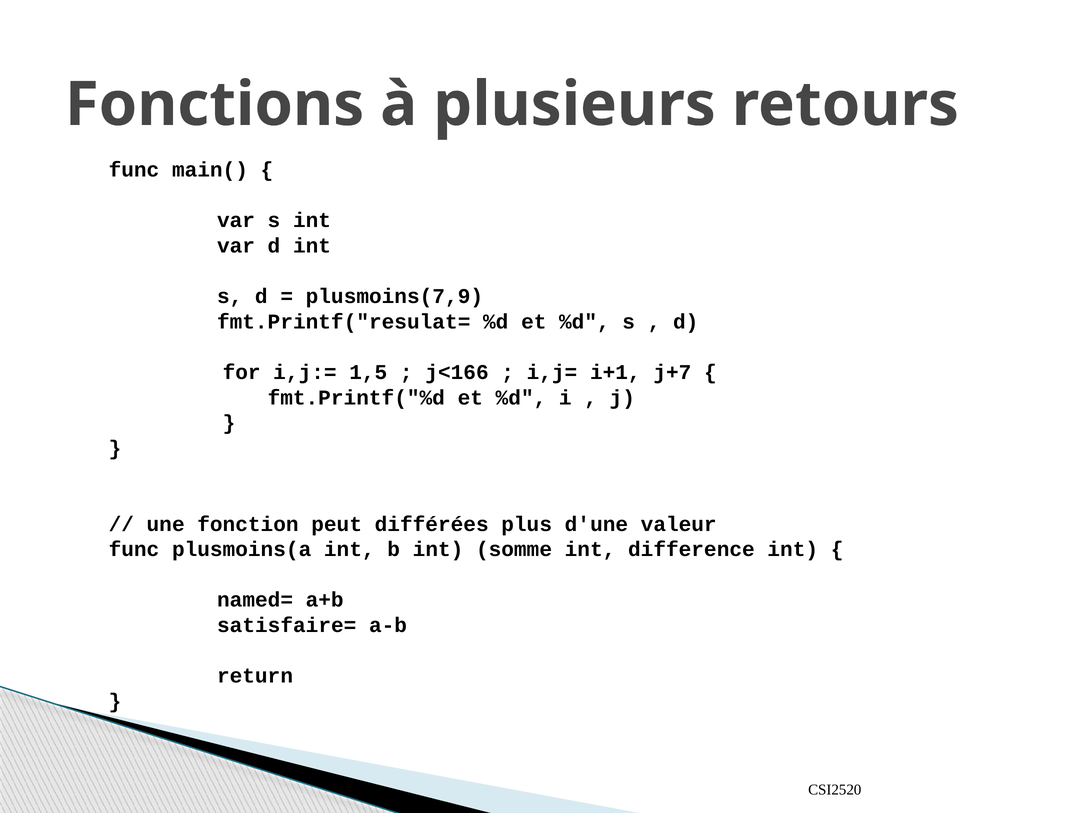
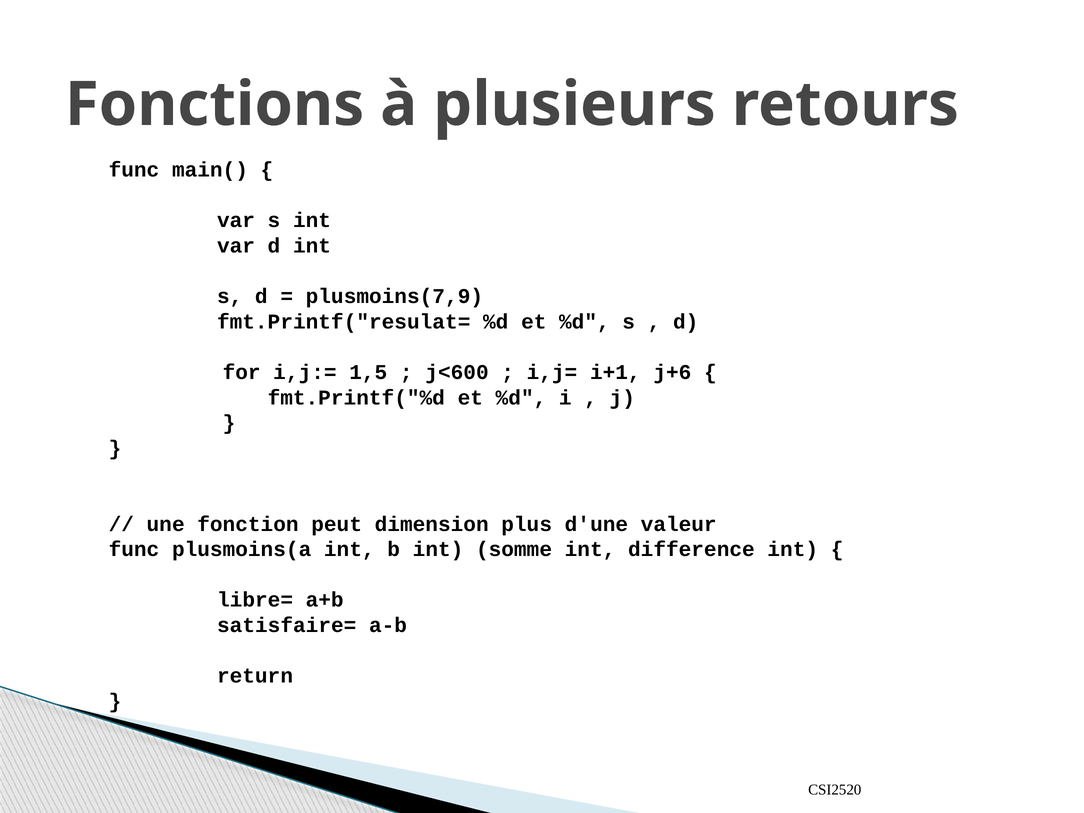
j<166: j<166 -> j<600 (457, 372)
j+7: j+7 -> j+6 (672, 372)
différées: différées -> dimension (432, 524)
named=: named= -> libre= (255, 600)
